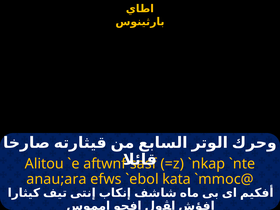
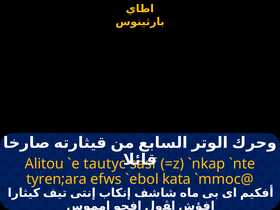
aftwnf: aftwnf -> tautyc (105, 164)
anau;ara: anau;ara -> tyren;ara (57, 179)
